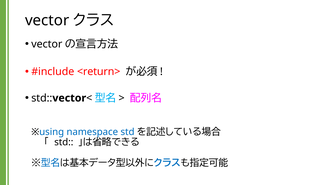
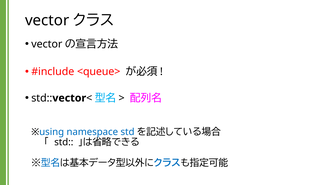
<return>: <return> -> <queue> (99, 72)
